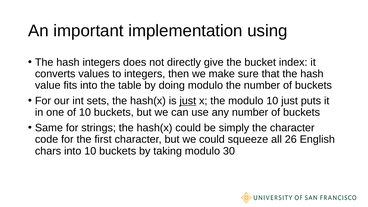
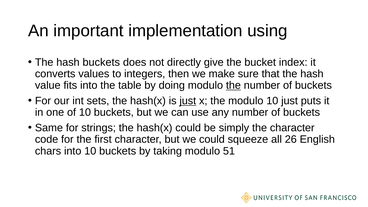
hash integers: integers -> buckets (101, 62)
the underline: none -> present (233, 85)
30: 30 -> 51 (229, 151)
